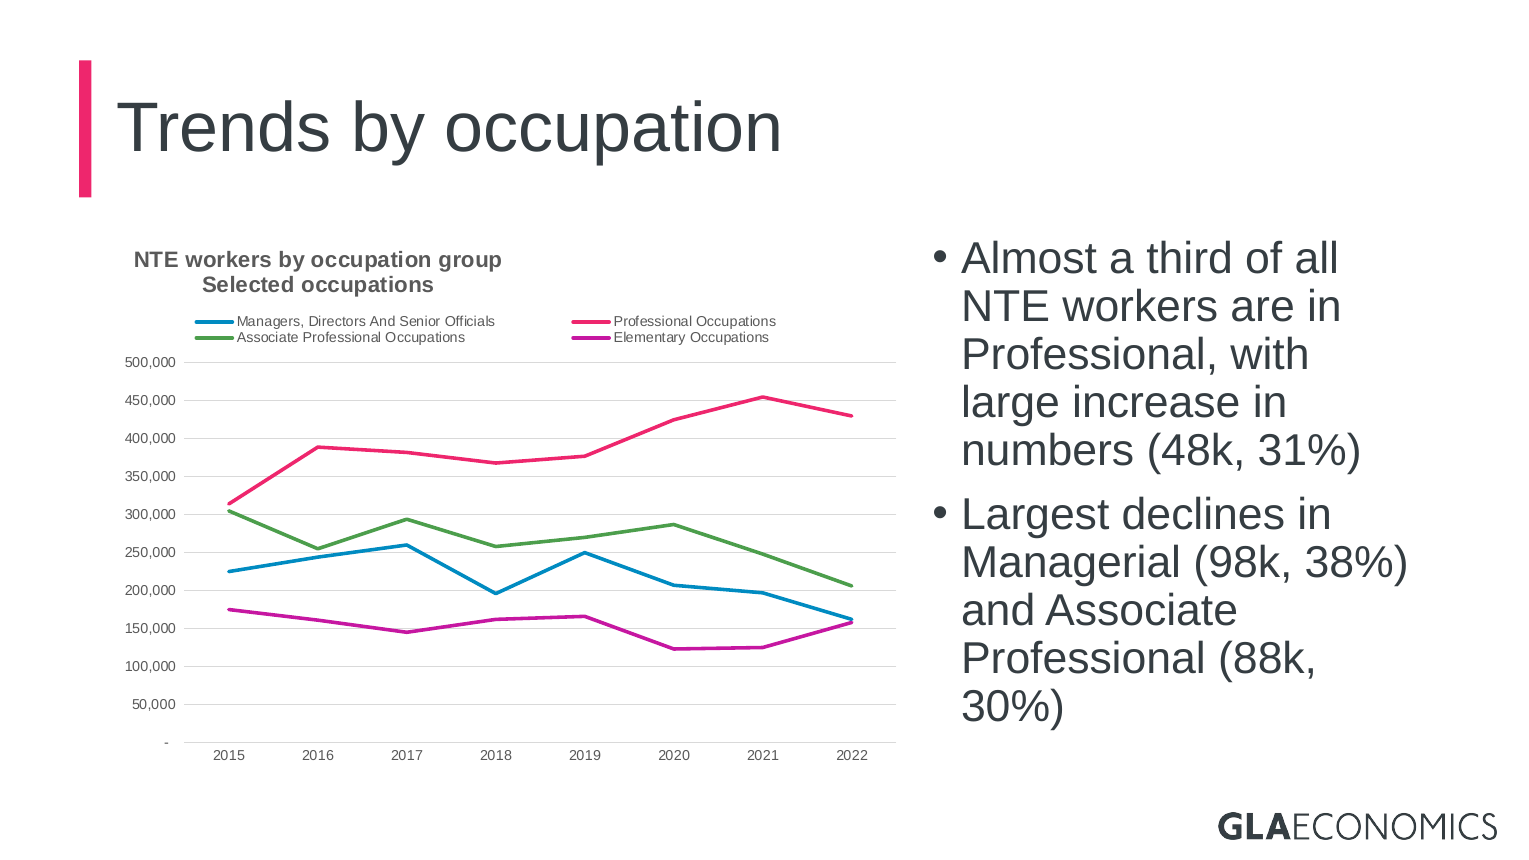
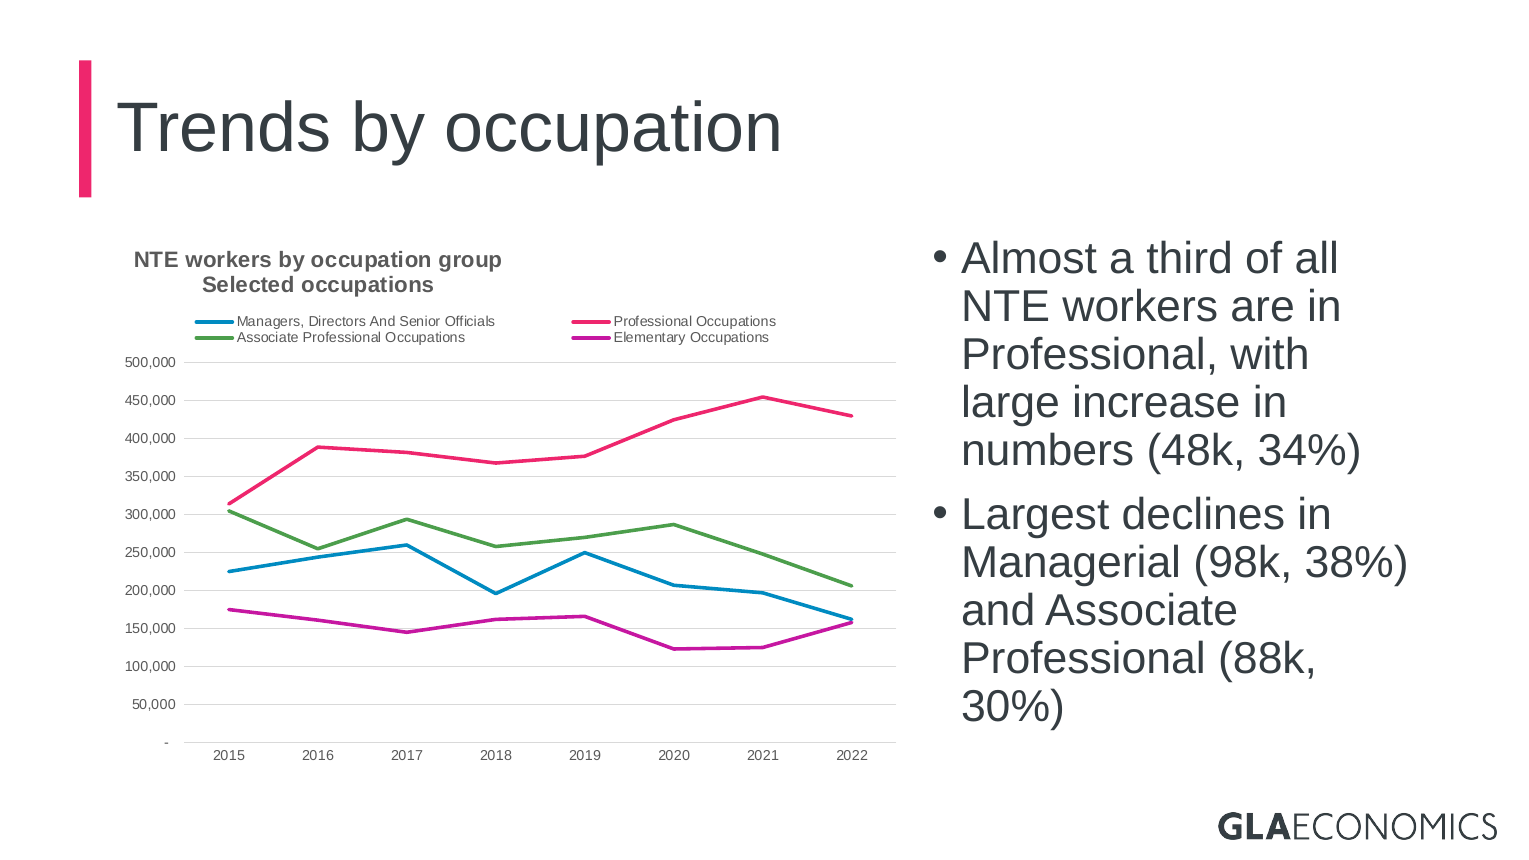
31%: 31% -> 34% (1310, 451)
